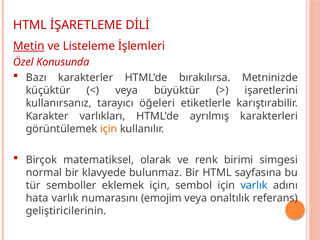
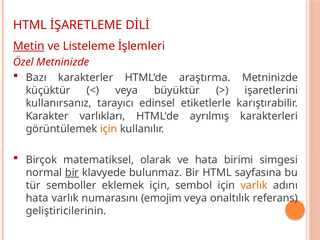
Özel Konusunda: Konusunda -> Metninizde (63, 62)
bırakılırsa: bırakılırsa -> araştırma (205, 78)
öğeleri: öğeleri -> edinsel (157, 103)
ve renk: renk -> hata (206, 160)
bir underline: none -> present (72, 173)
varlık colour: blue -> orange (254, 185)
